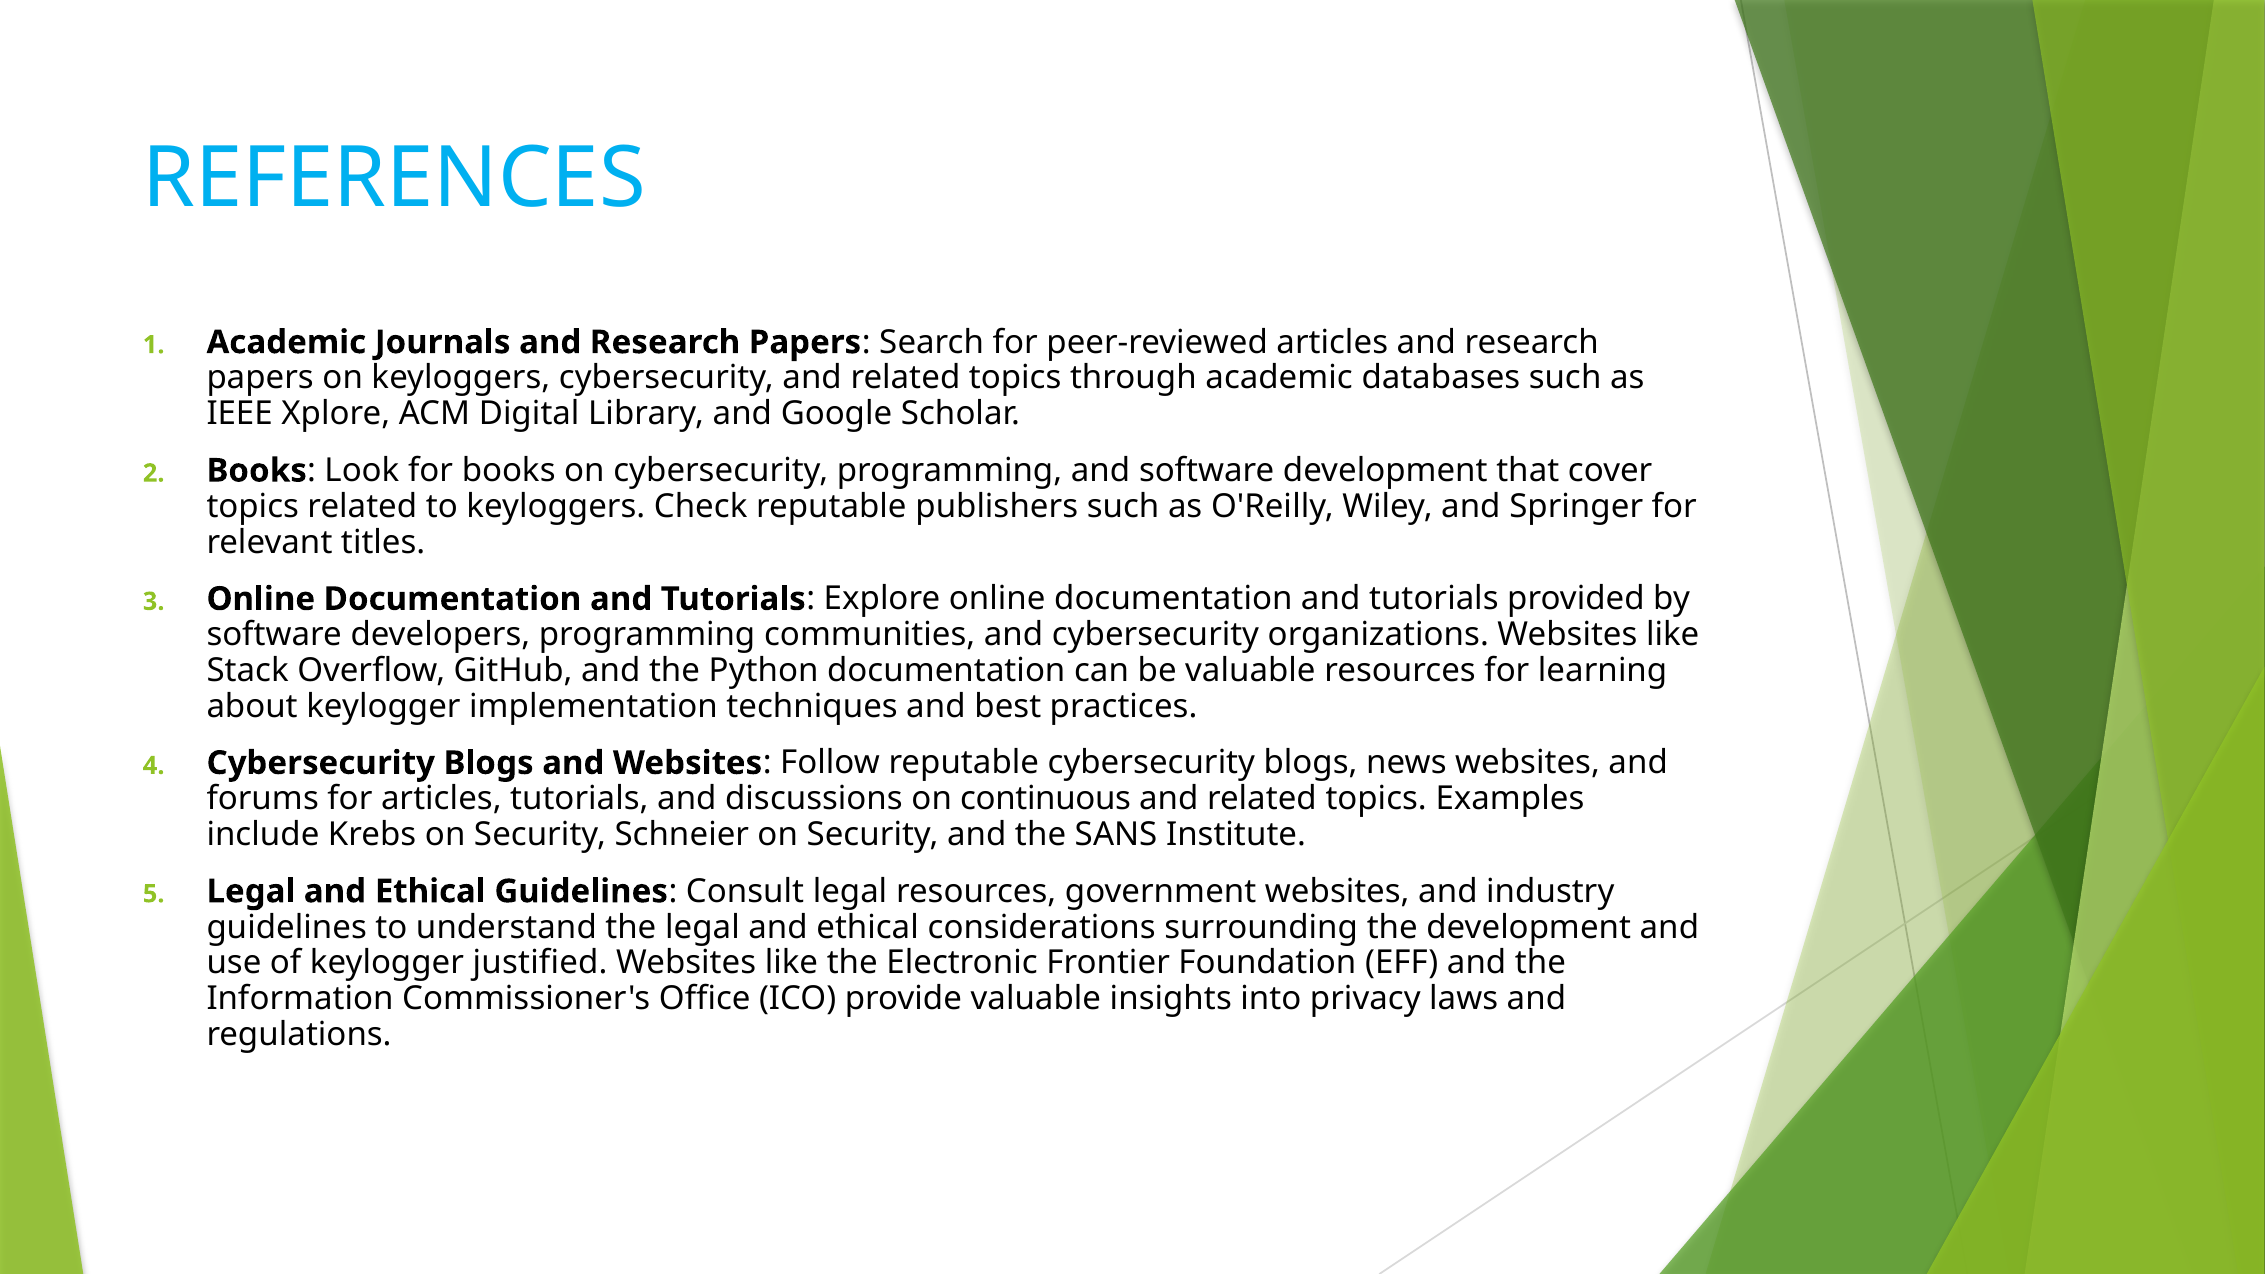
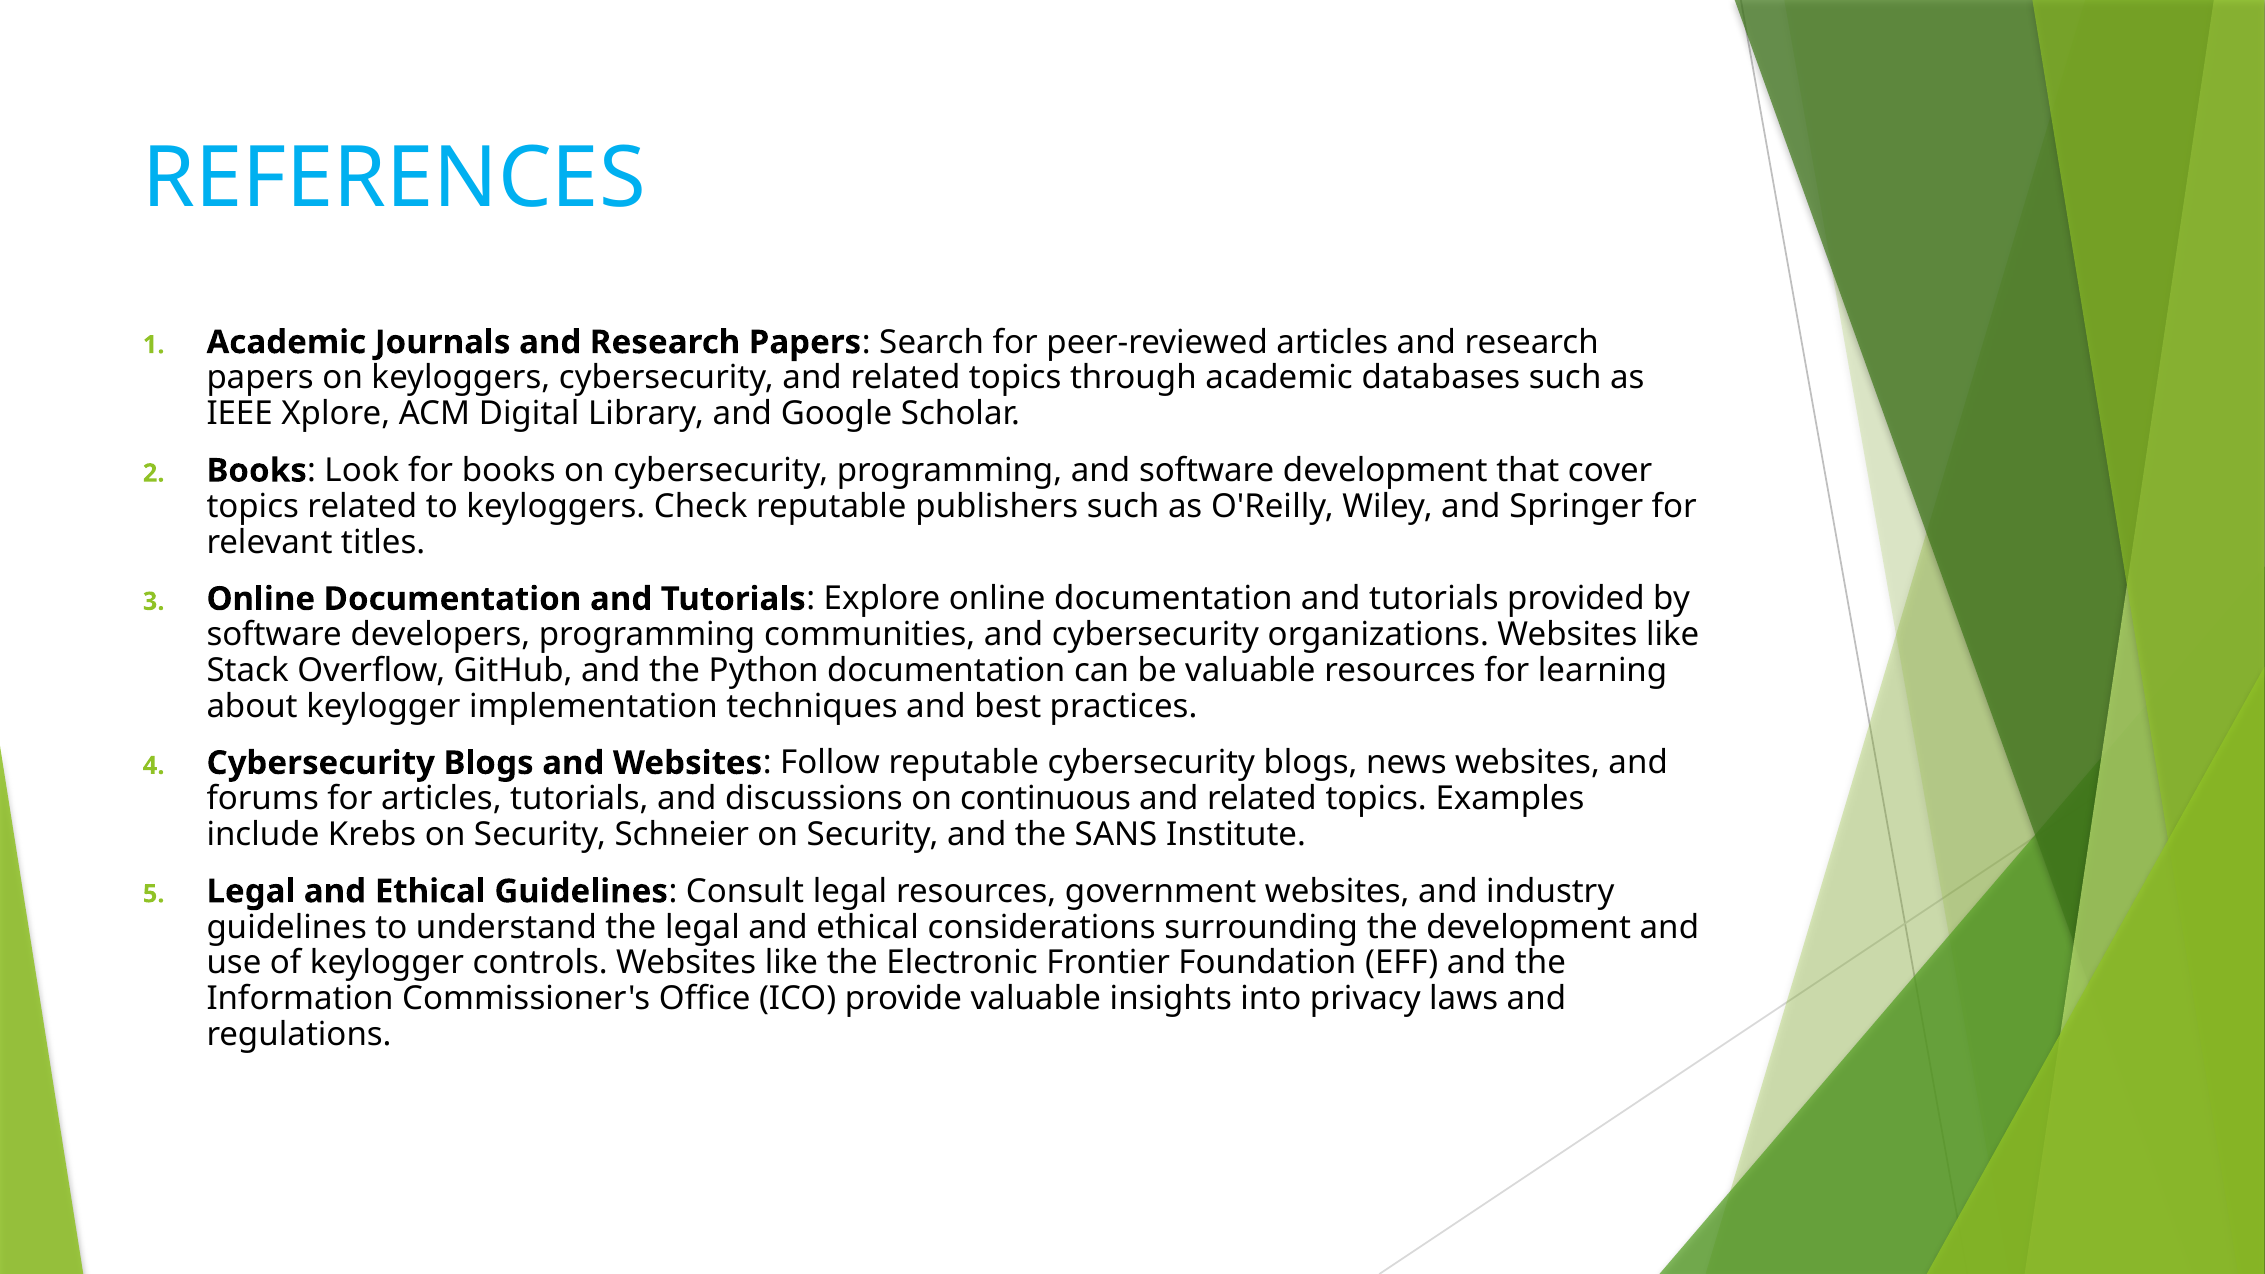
justified: justified -> controls (540, 963)
